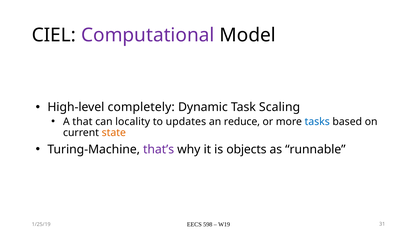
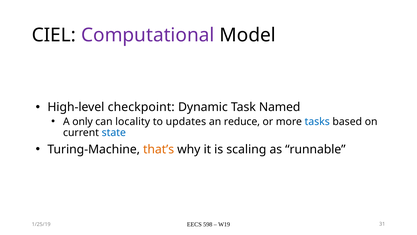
completely: completely -> checkpoint (141, 107)
Scaling: Scaling -> Named (280, 107)
that: that -> only (83, 121)
state colour: orange -> blue (114, 133)
that’s colour: purple -> orange (159, 149)
objects: objects -> scaling (246, 149)
